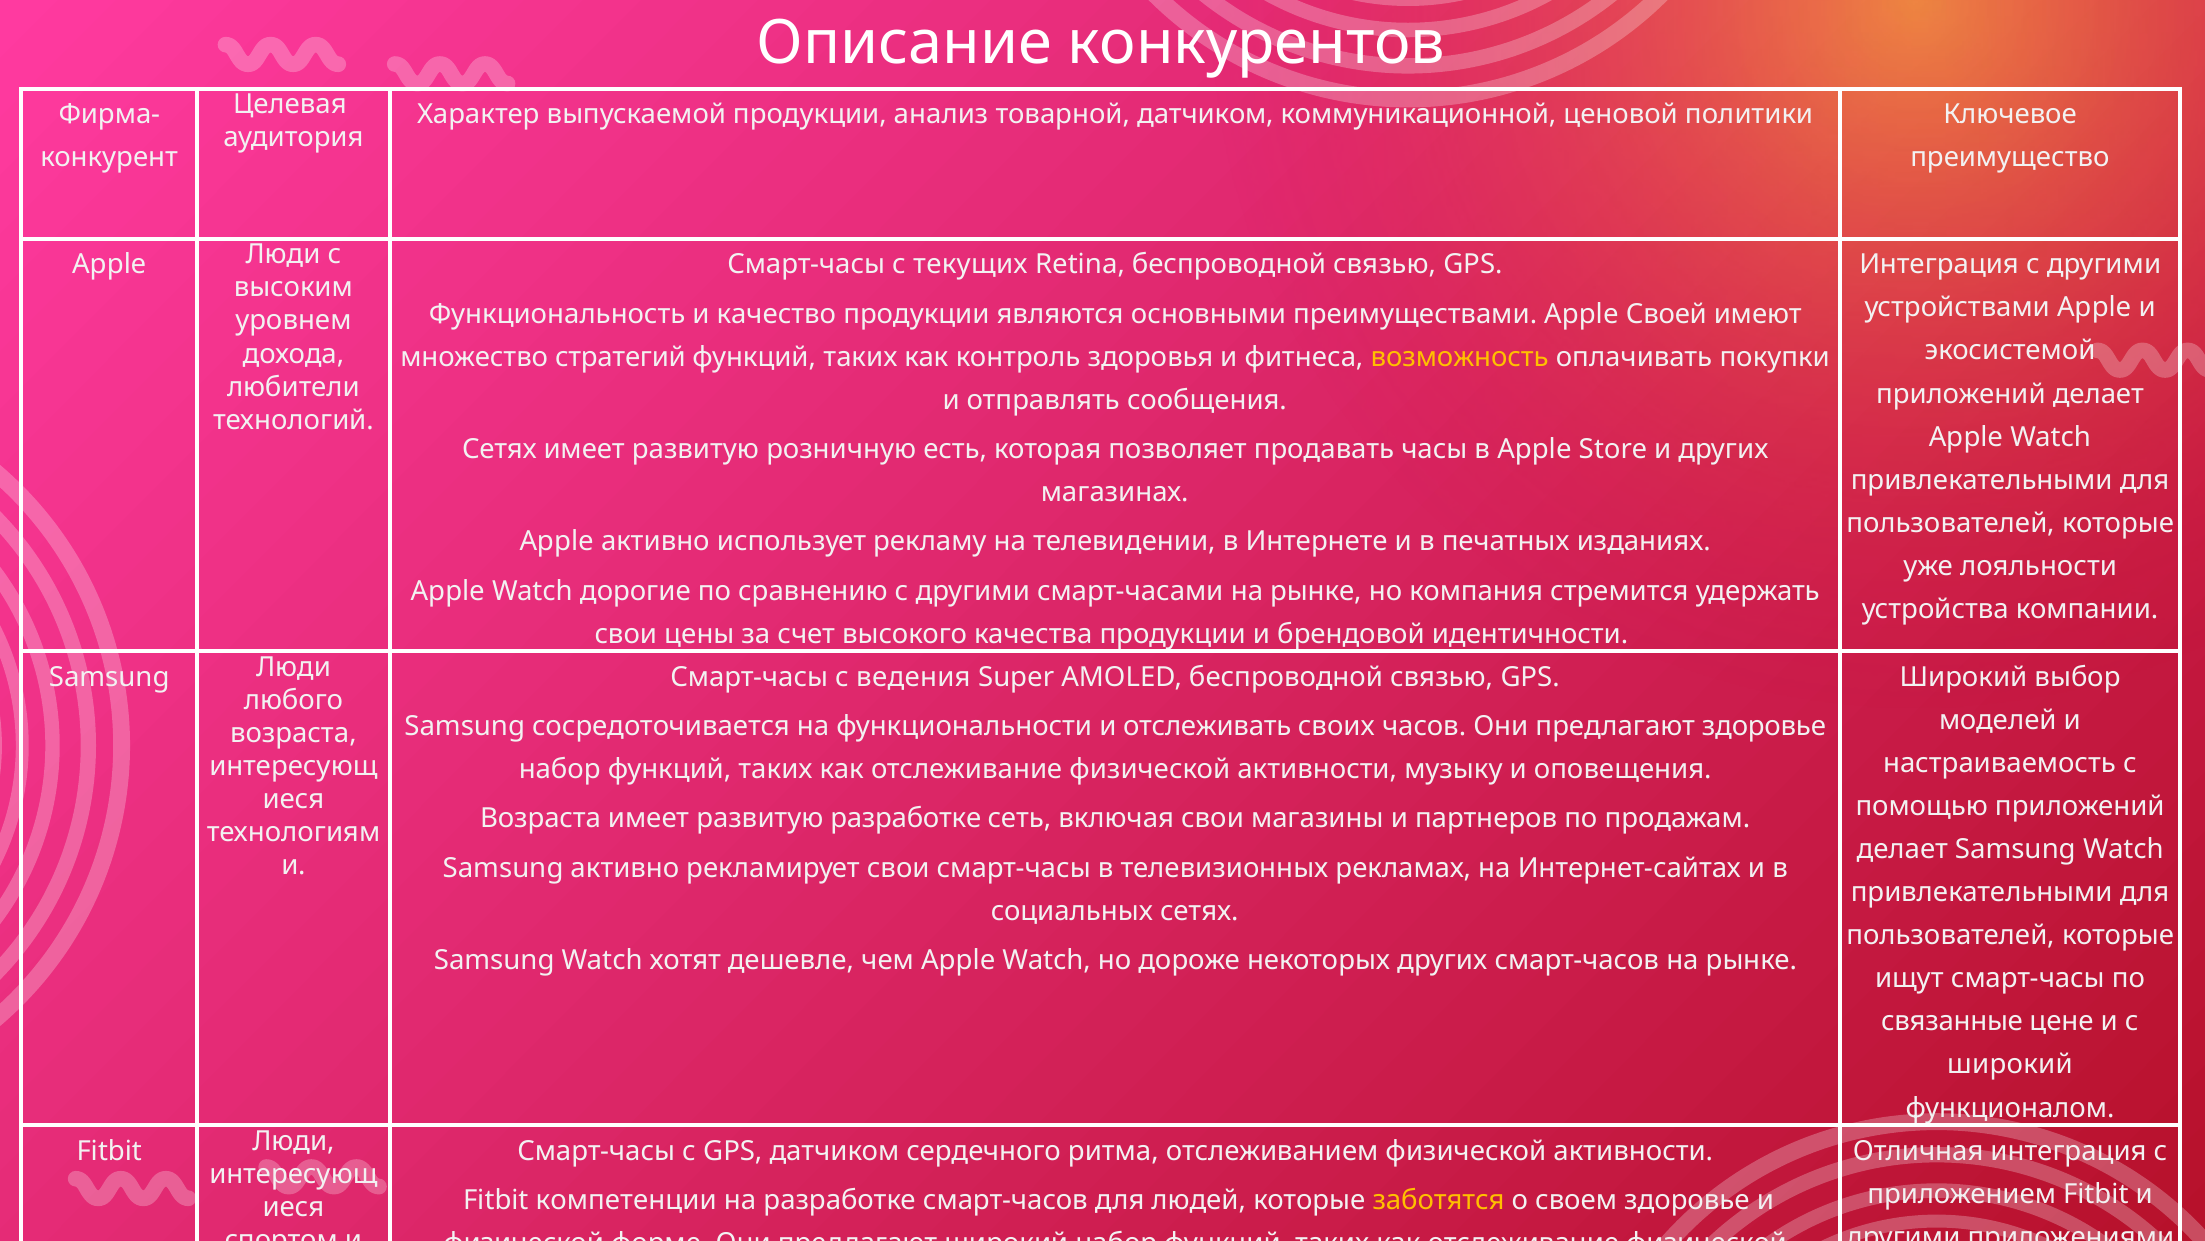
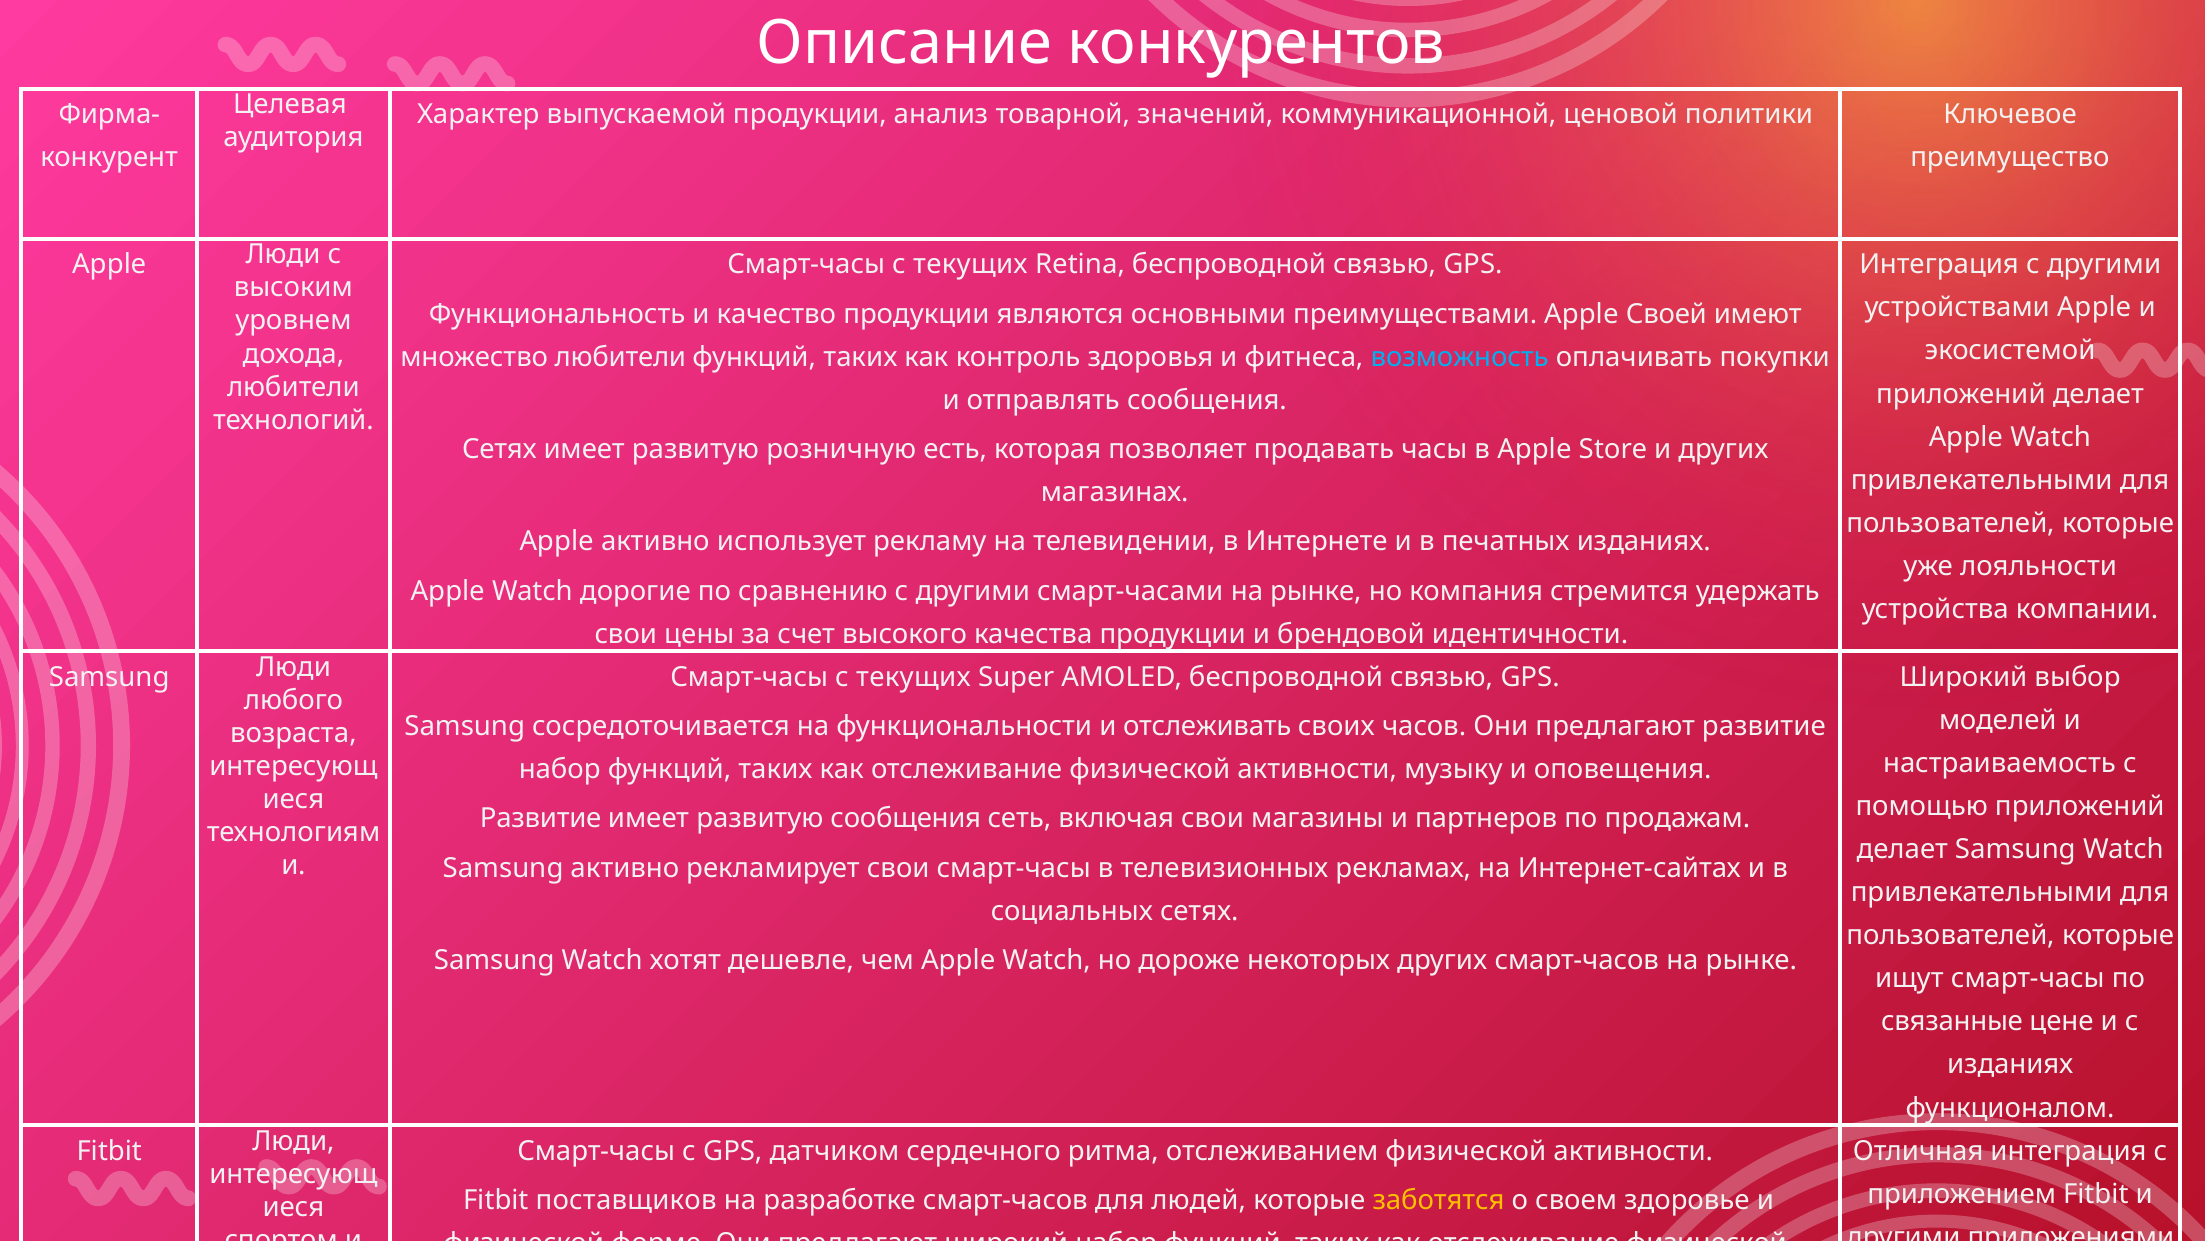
товарной датчиком: датчиком -> значений (1205, 115)
множество стратегий: стратегий -> любители (620, 357)
возможность colour: yellow -> light blue (1460, 357)
ведения: ведения -> текущих (913, 677)
предлагают здоровье: здоровье -> развитие (1764, 726)
Возраста: Возраста -> Развитие (541, 818)
развитую разработке: разработке -> сообщения (906, 818)
широкий: широкий -> изданиях (2010, 1064)
компетенции: компетенции -> поставщиков (626, 1200)
